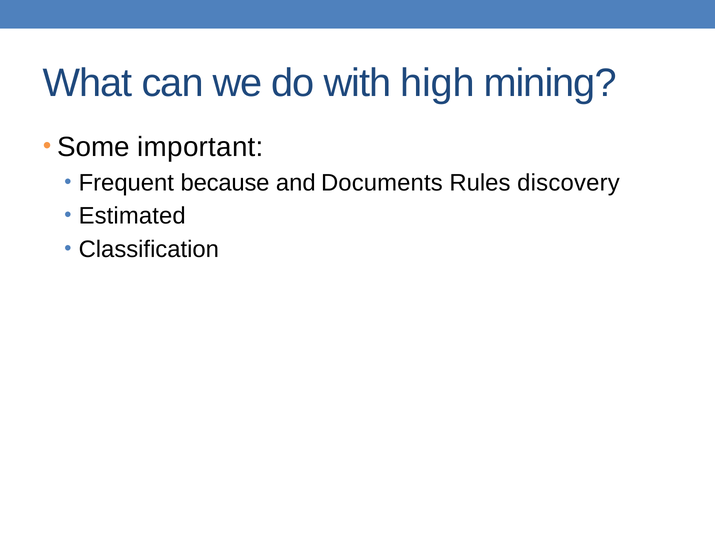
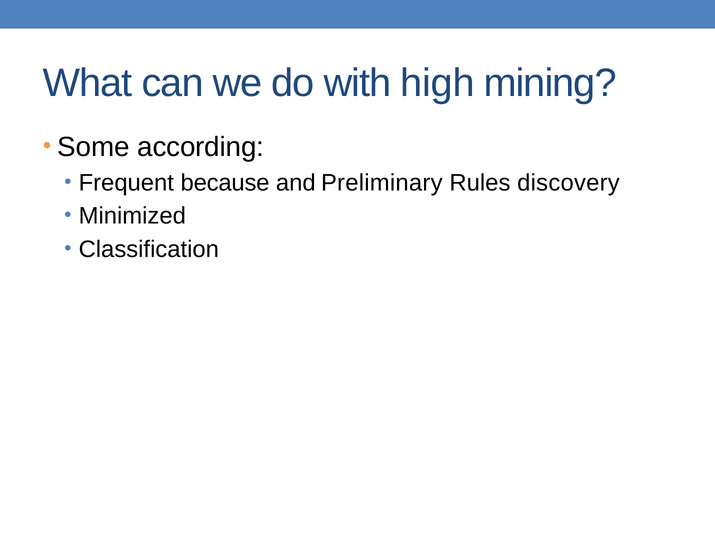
important: important -> according (201, 147)
Documents: Documents -> Preliminary (382, 183)
Estimated: Estimated -> Minimized (132, 216)
